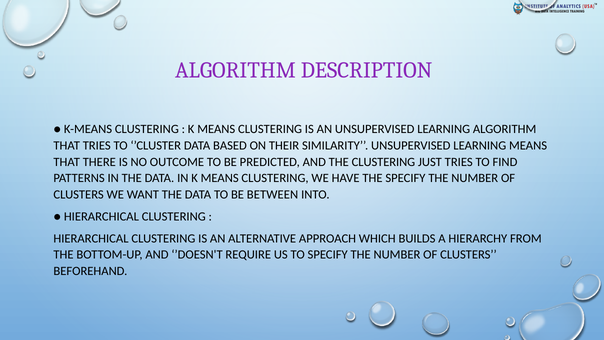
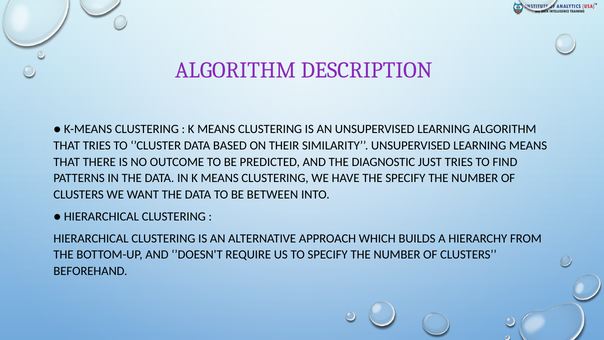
THE CLUSTERING: CLUSTERING -> DIAGNOSTIC (383, 162)
